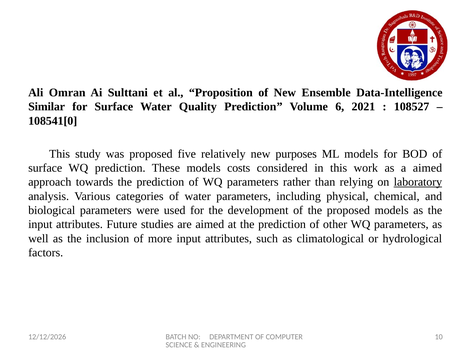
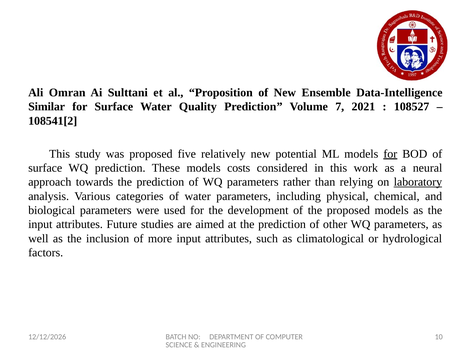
6: 6 -> 7 (340, 107)
108541[0: 108541[0 -> 108541[2 (53, 121)
purposes: purposes -> potential (296, 154)
for underline: none -> present (390, 154)
a aimed: aimed -> neural (428, 168)
